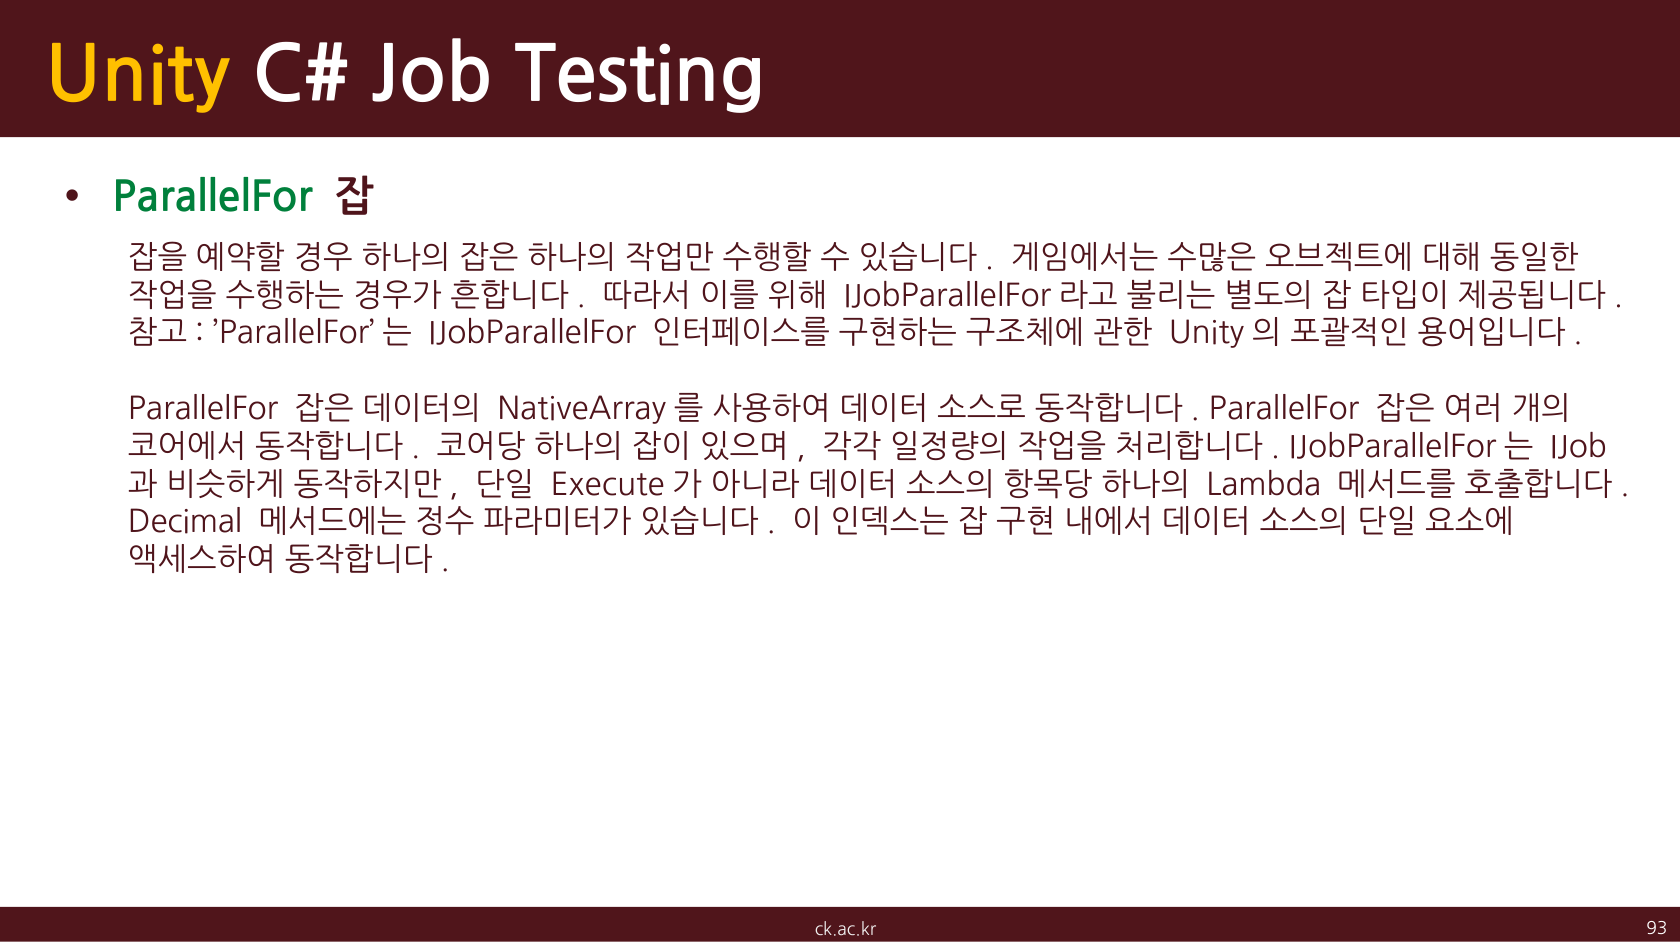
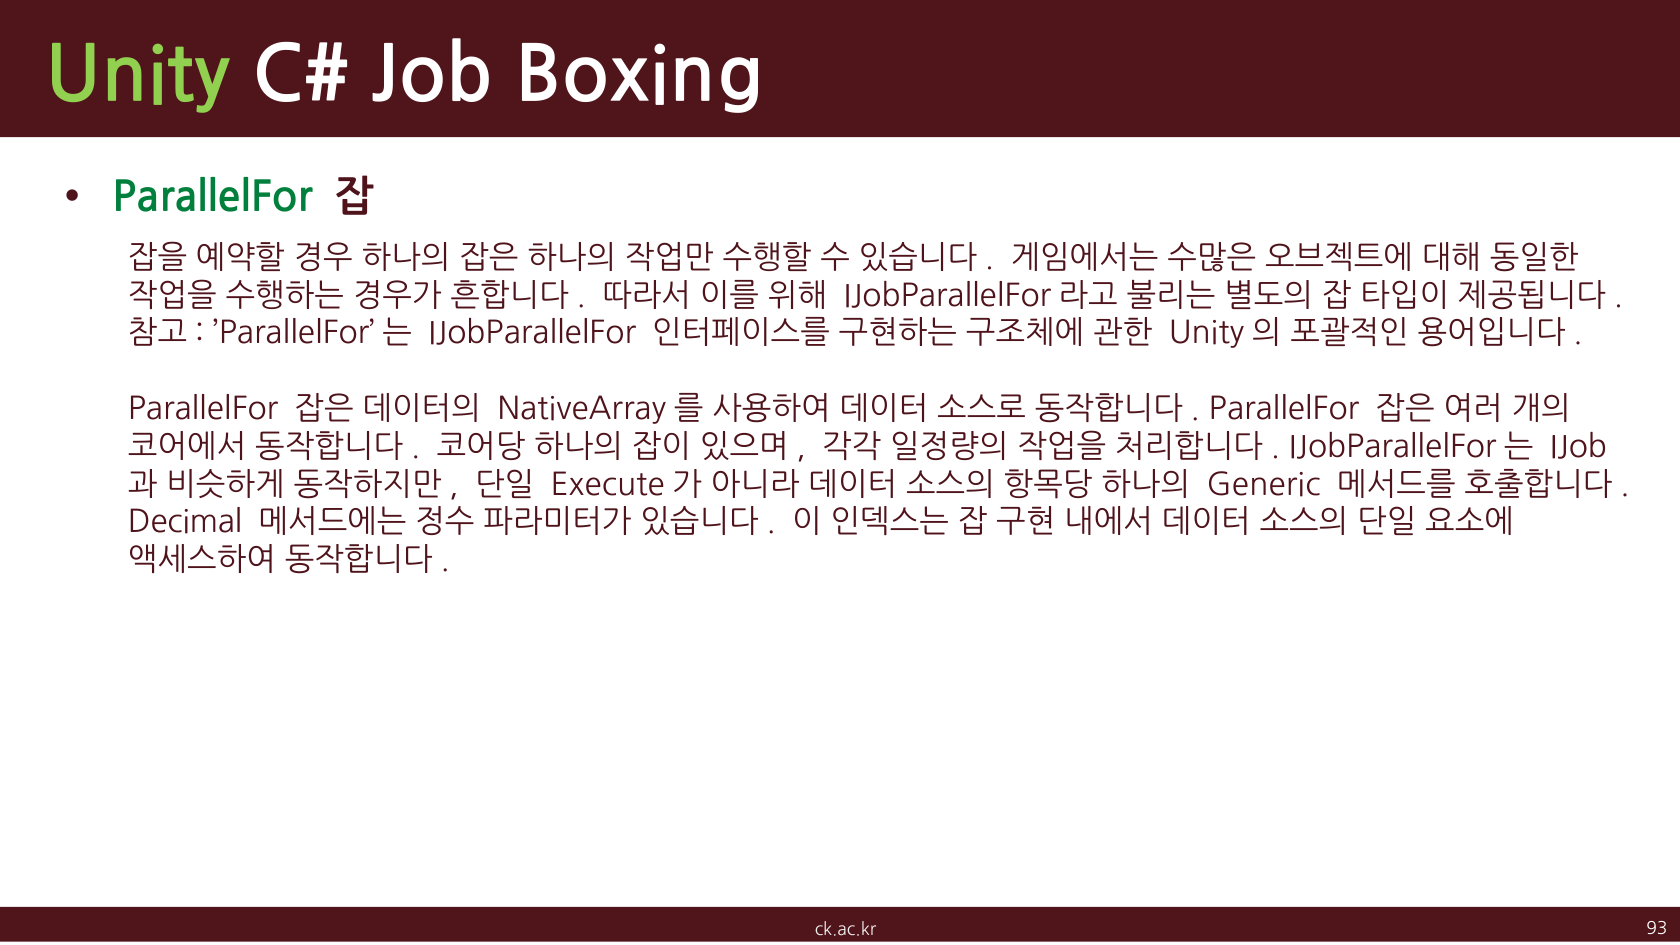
Unity colour: yellow -> light green (138, 77)
Testing: Testing -> Boxing (639, 77)
Lambda: Lambda -> Generic (1264, 485)
